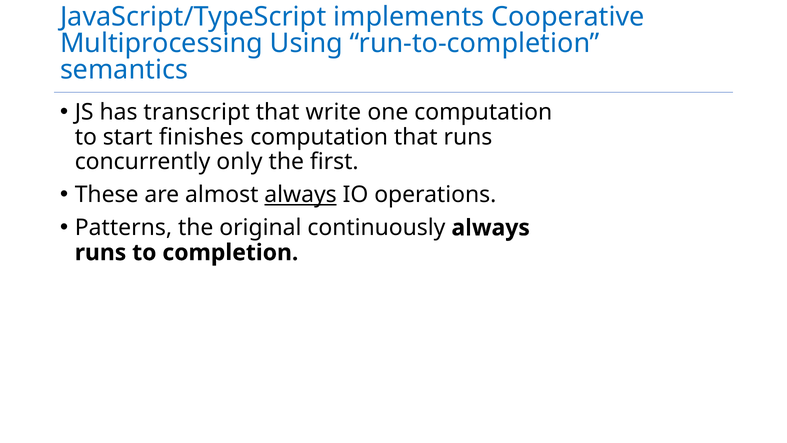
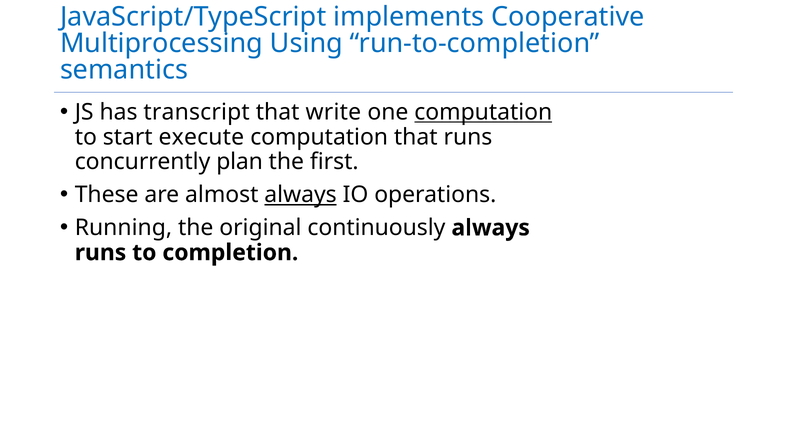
computation underline: none -> present (483, 112)
finishes: finishes -> execute (201, 137)
only: only -> plan (240, 162)
Patterns: Patterns -> Running (123, 228)
